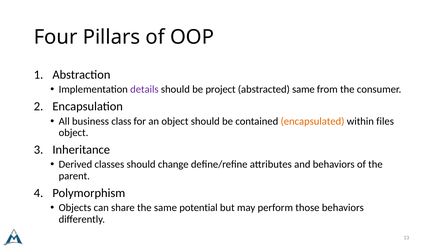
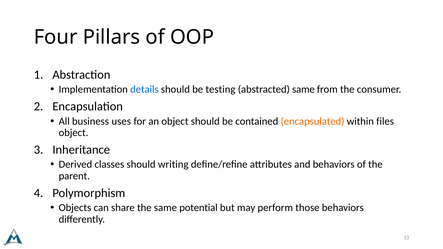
details colour: purple -> blue (144, 89)
project: project -> testing (220, 89)
class: class -> uses (121, 121)
change: change -> writing (173, 165)
